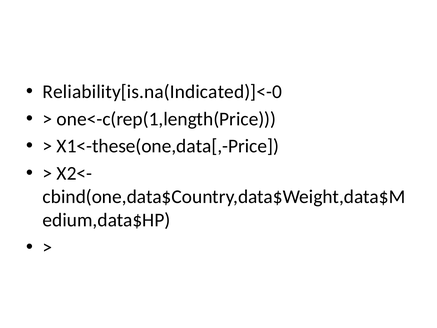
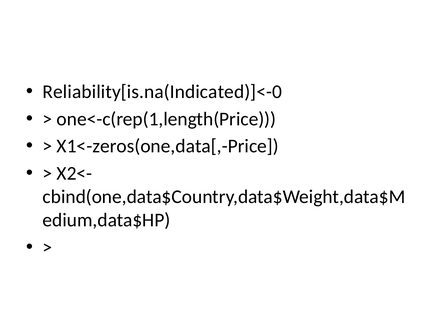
X1<-these(one,data[,-Price: X1<-these(one,data[,-Price -> X1<-zeros(one,data[,-Price (168, 146)
